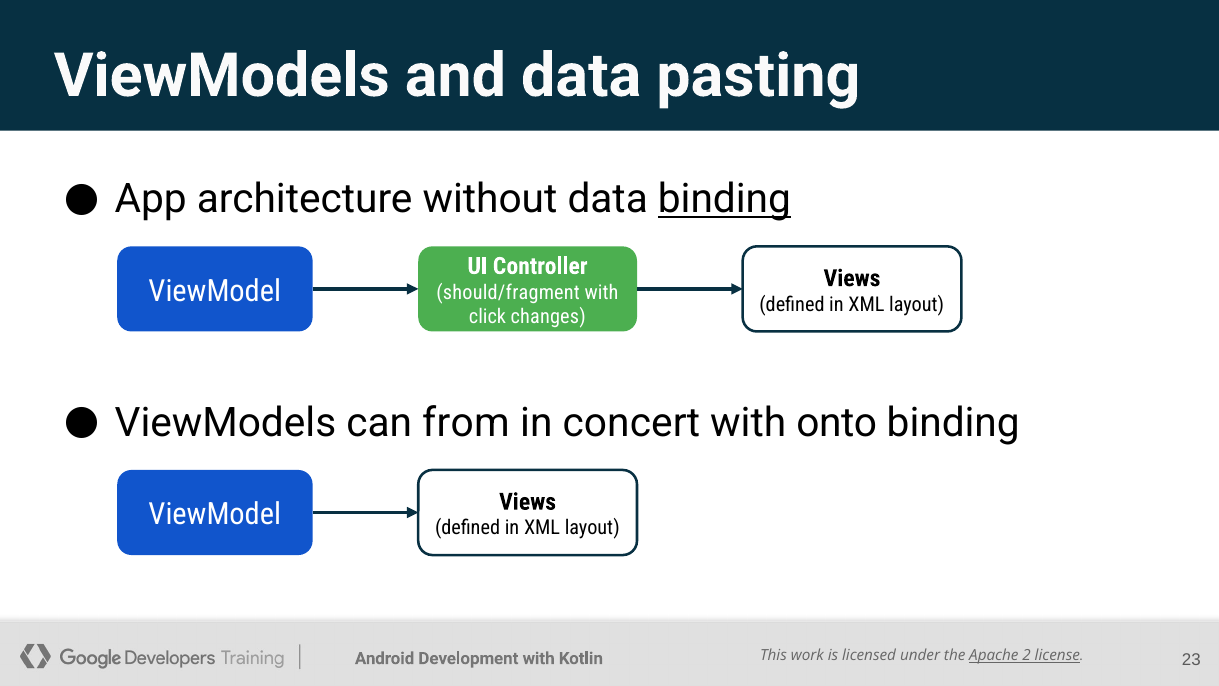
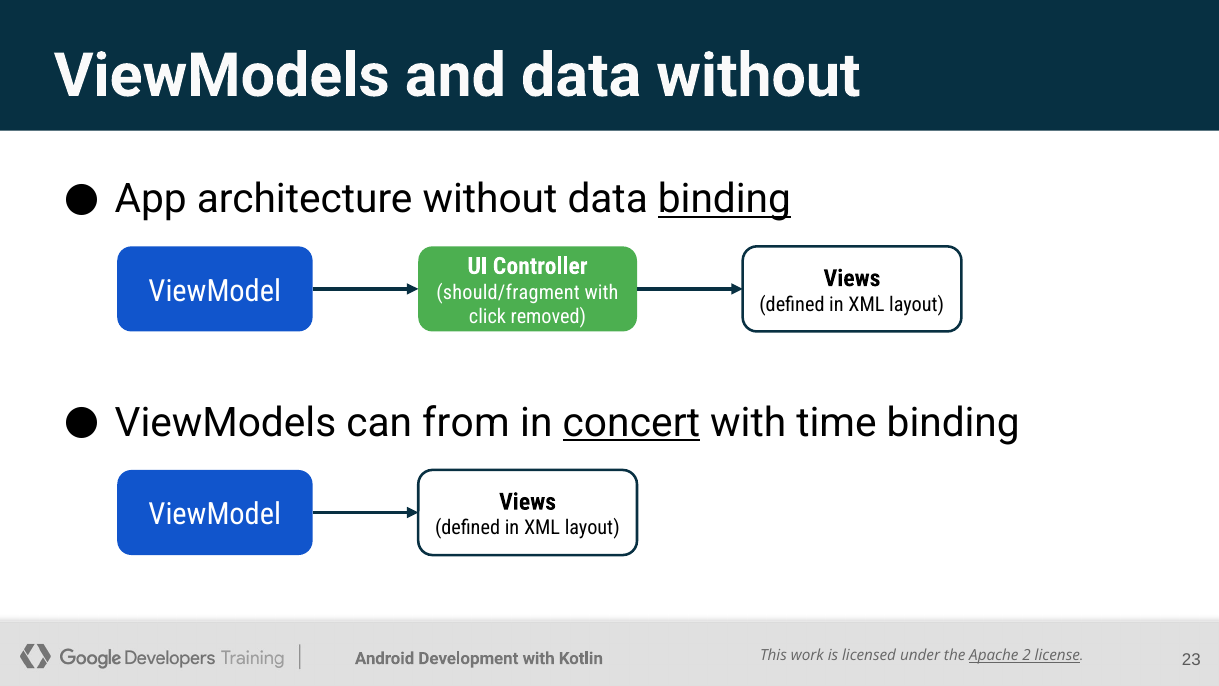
data pasting: pasting -> without (758, 76)
changes: changes -> removed (548, 317)
concert underline: none -> present (631, 423)
onto: onto -> time (836, 423)
